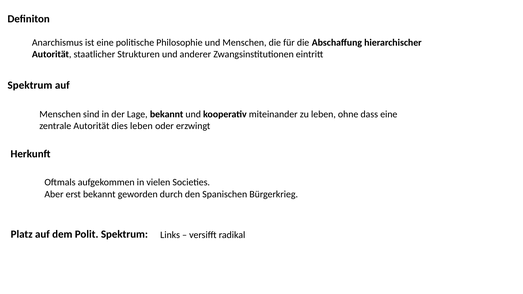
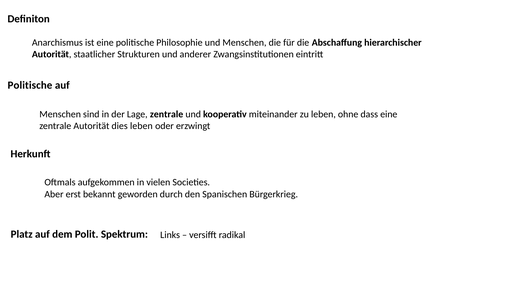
Spektrum: Spektrum -> Politische (30, 85)
Lage bekannt: bekannt -> zentrale (167, 114)
